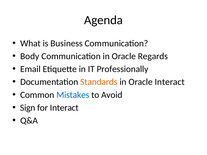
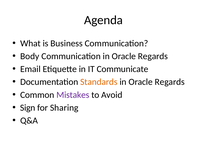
Professionally: Professionally -> Communicate (123, 69)
Interact: Interact -> Regards (170, 82)
Mistakes colour: blue -> purple (73, 95)
for Interact: Interact -> Sharing (64, 108)
